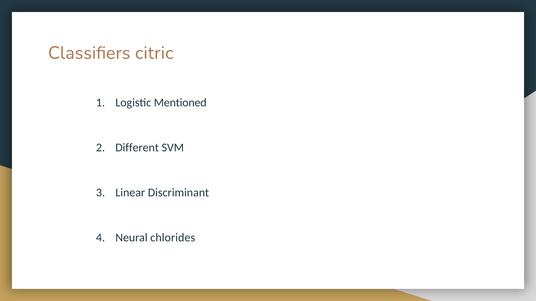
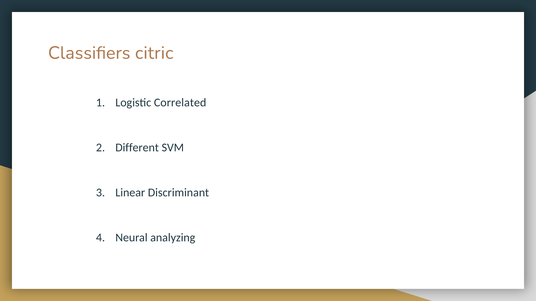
Mentioned: Mentioned -> Correlated (180, 103)
chlorides: chlorides -> analyzing (173, 238)
